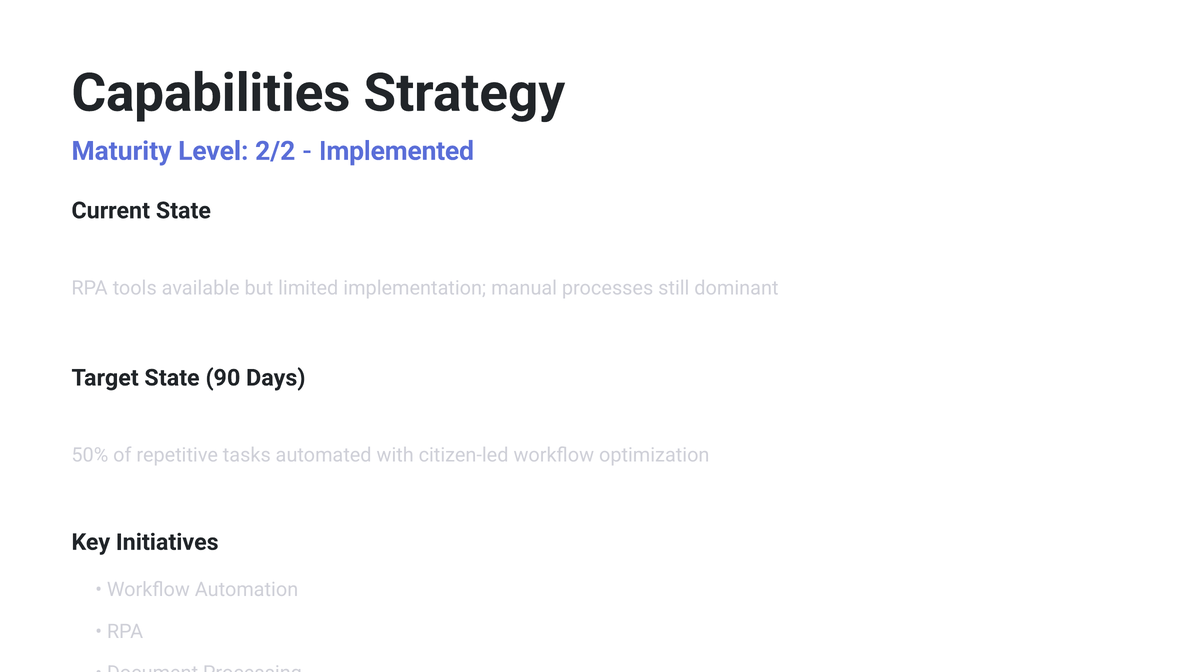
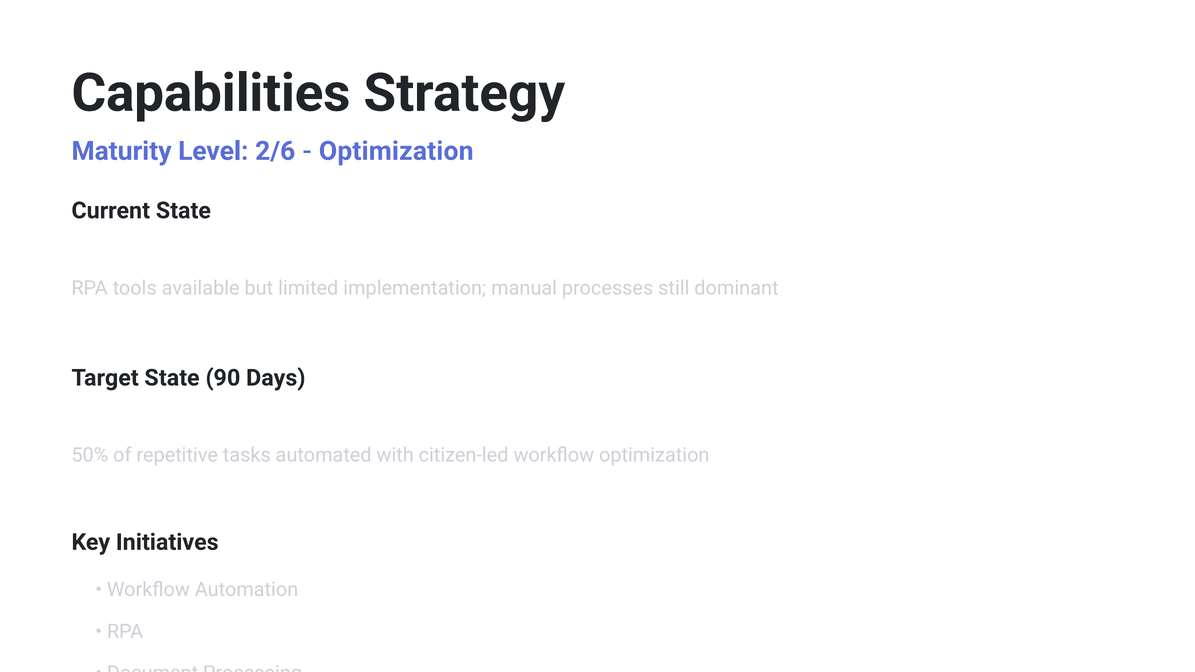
2/2: 2/2 -> 2/6 (275, 151)
Implemented: Implemented -> Optimization (396, 151)
